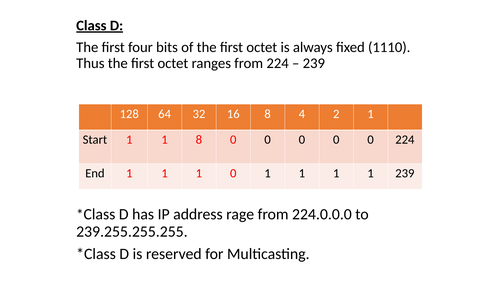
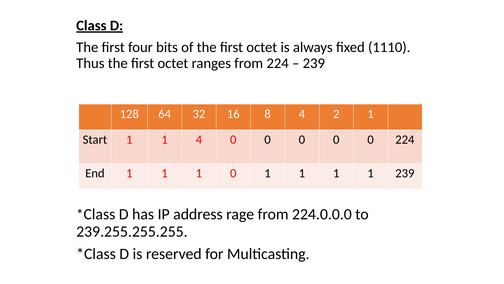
1 8: 8 -> 4 (199, 139)
